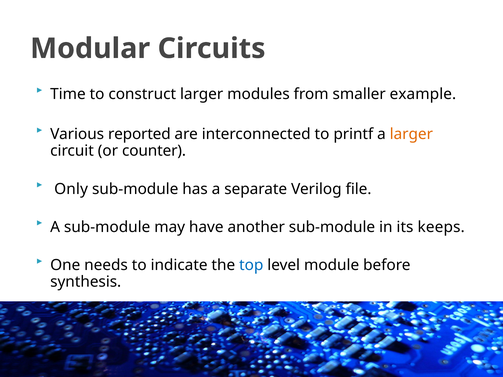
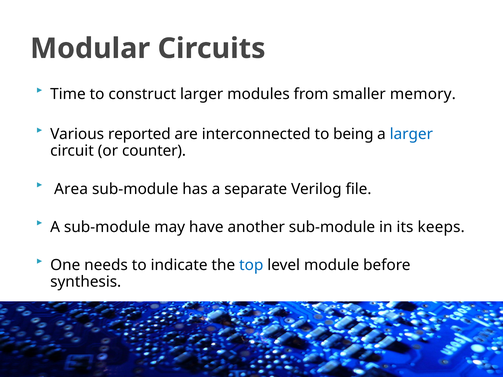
example: example -> memory (423, 94)
printf: printf -> being (353, 134)
larger colour: orange -> blue (411, 134)
Only: Only -> Area (71, 189)
